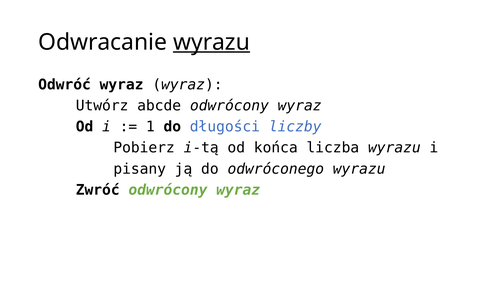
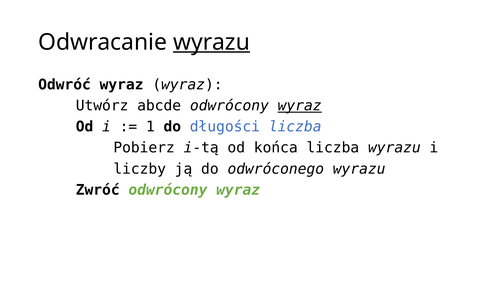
wyraz underline: none -> present (300, 106)
długości liczby: liczby -> liczba (295, 127)
pisany: pisany -> liczby (140, 169)
